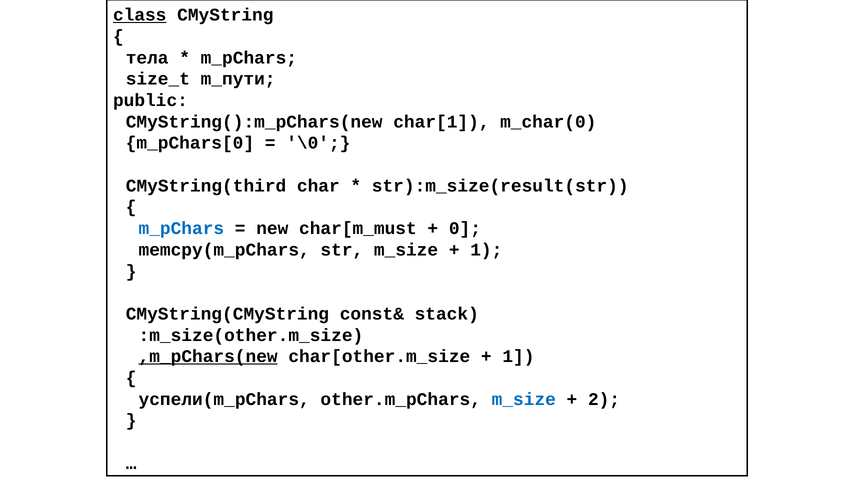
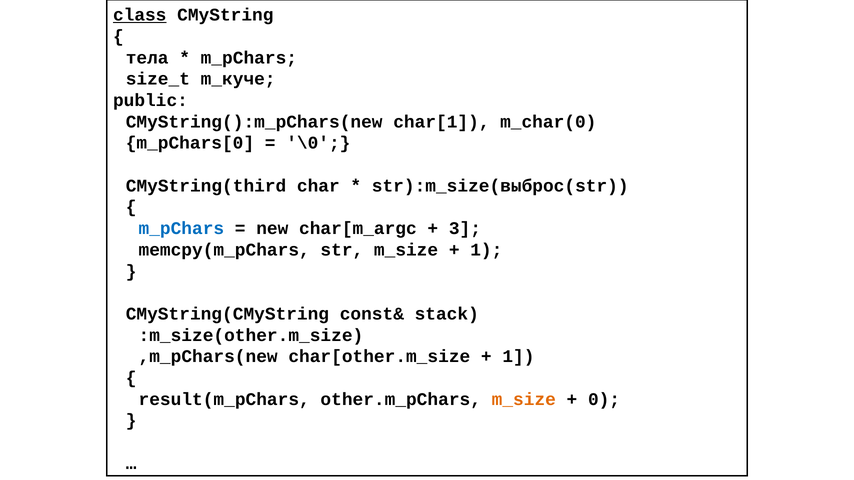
m_пути: m_пути -> m_куче (238, 79)
str):m_size(result(str: str):m_size(result(str -> str):m_size(выброс(str (500, 186)
char[m_must: char[m_must -> char[m_argc (358, 229)
0: 0 -> 3 (465, 229)
,m_pChars(new underline: present -> none (208, 357)
успели(m_pChars: успели(m_pChars -> result(m_pChars (224, 400)
m_size colour: blue -> orange (524, 400)
2: 2 -> 0 (604, 400)
